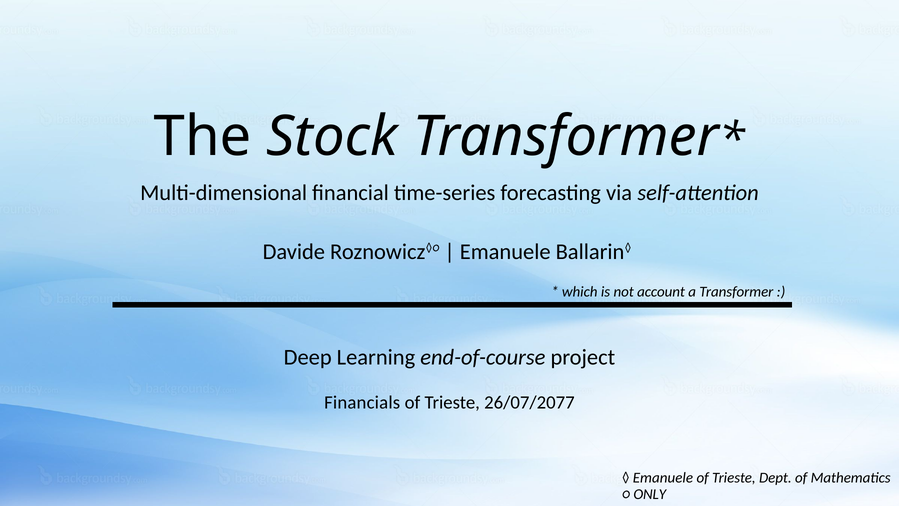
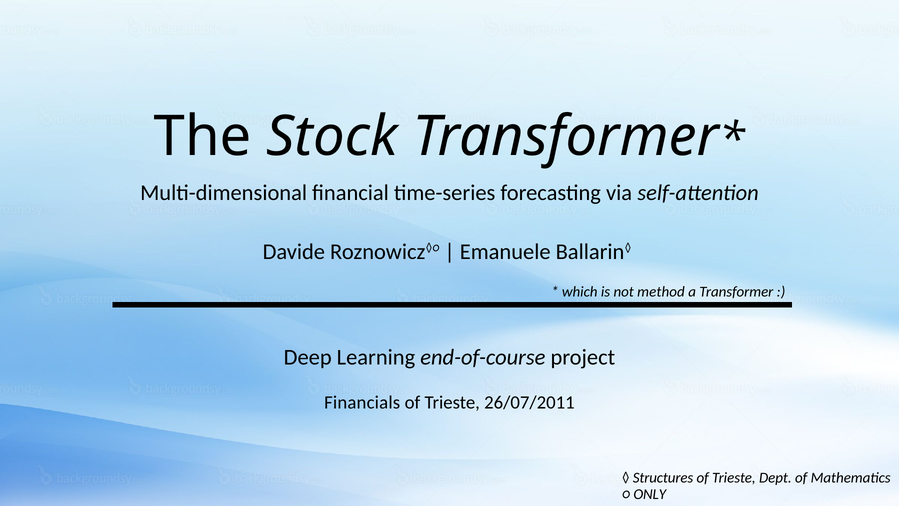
account: account -> method (661, 292)
26/07/2077: 26/07/2077 -> 26/07/2011 (529, 402)
Emanuele: Emanuele -> Structures (663, 478)
